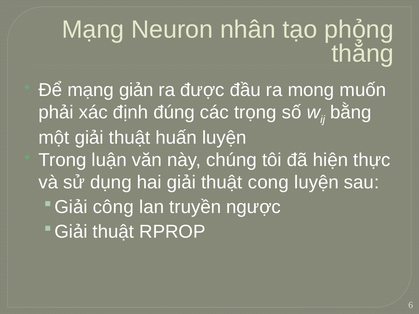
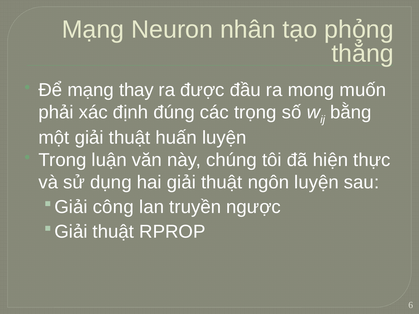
giản: giản -> thay (136, 90)
cong: cong -> ngôn (268, 183)
